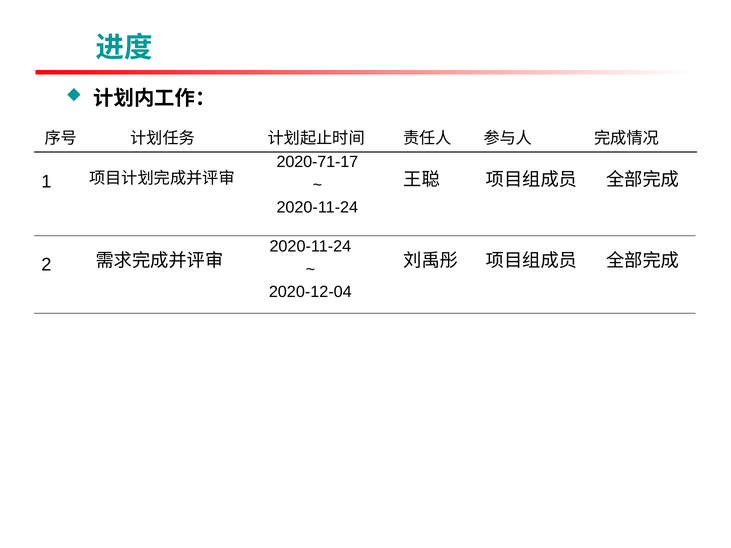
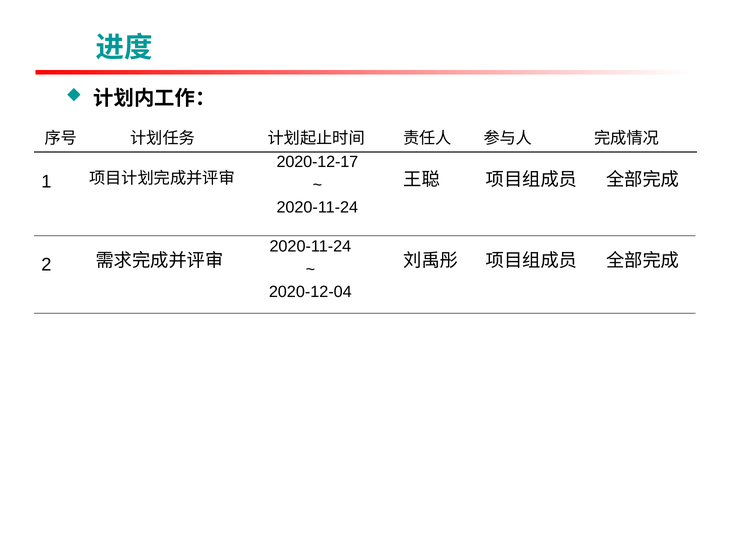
2020-71-17: 2020-71-17 -> 2020-12-17 (317, 162)
